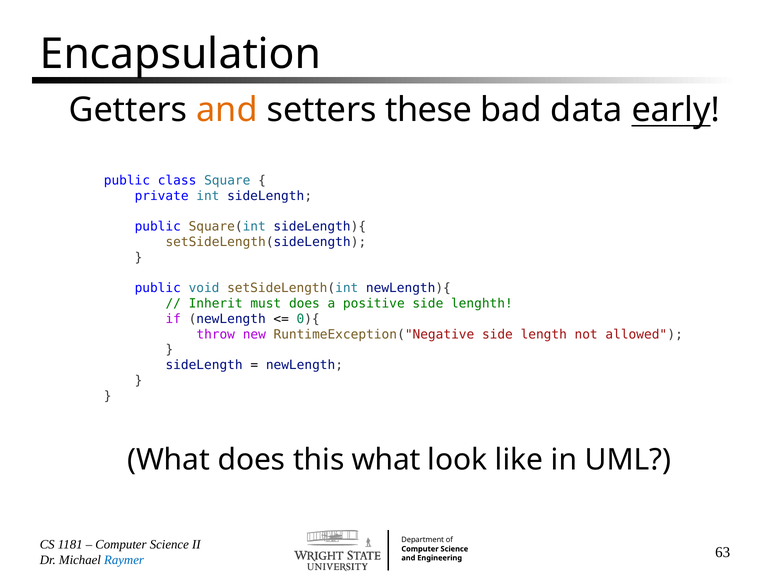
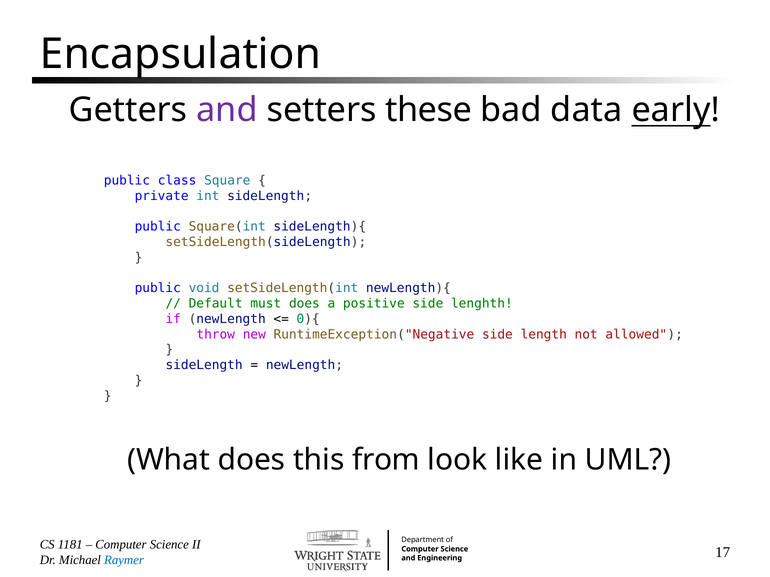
and colour: orange -> purple (227, 110)
Inherit: Inherit -> Default (216, 304)
this what: what -> from (386, 460)
63: 63 -> 17 (723, 553)
